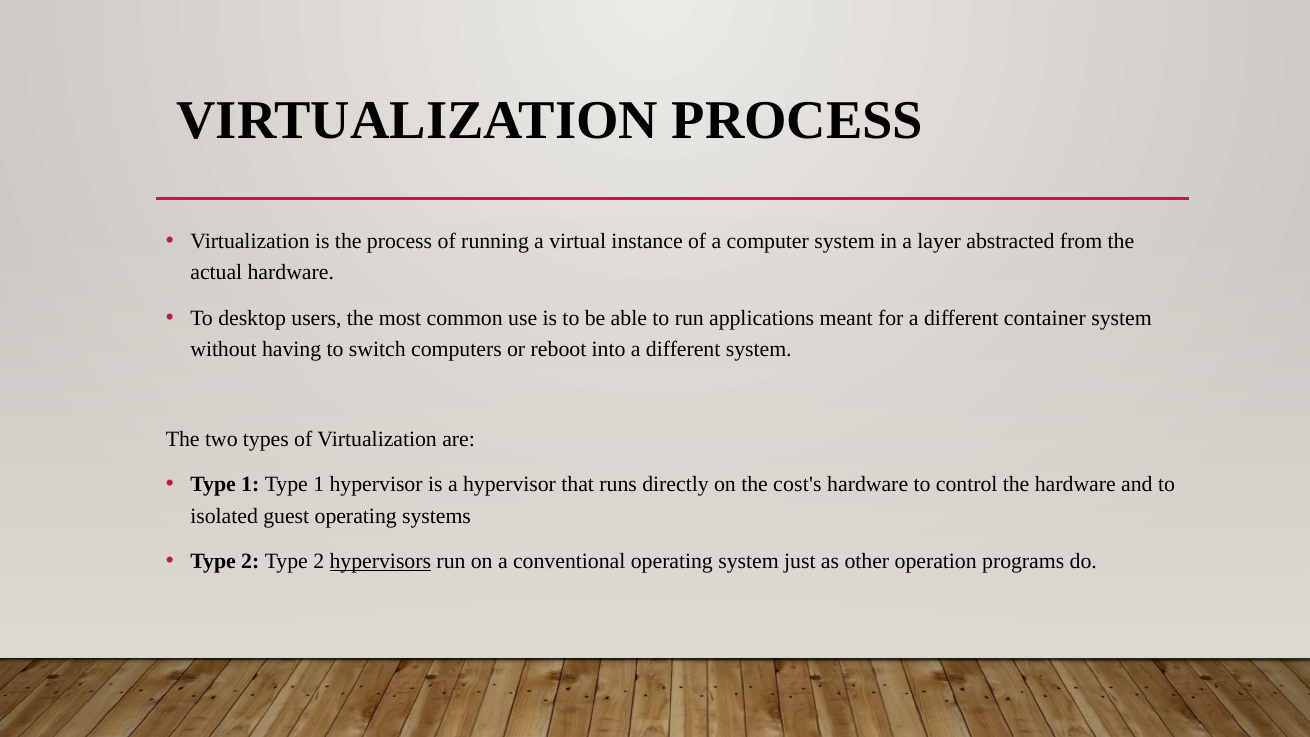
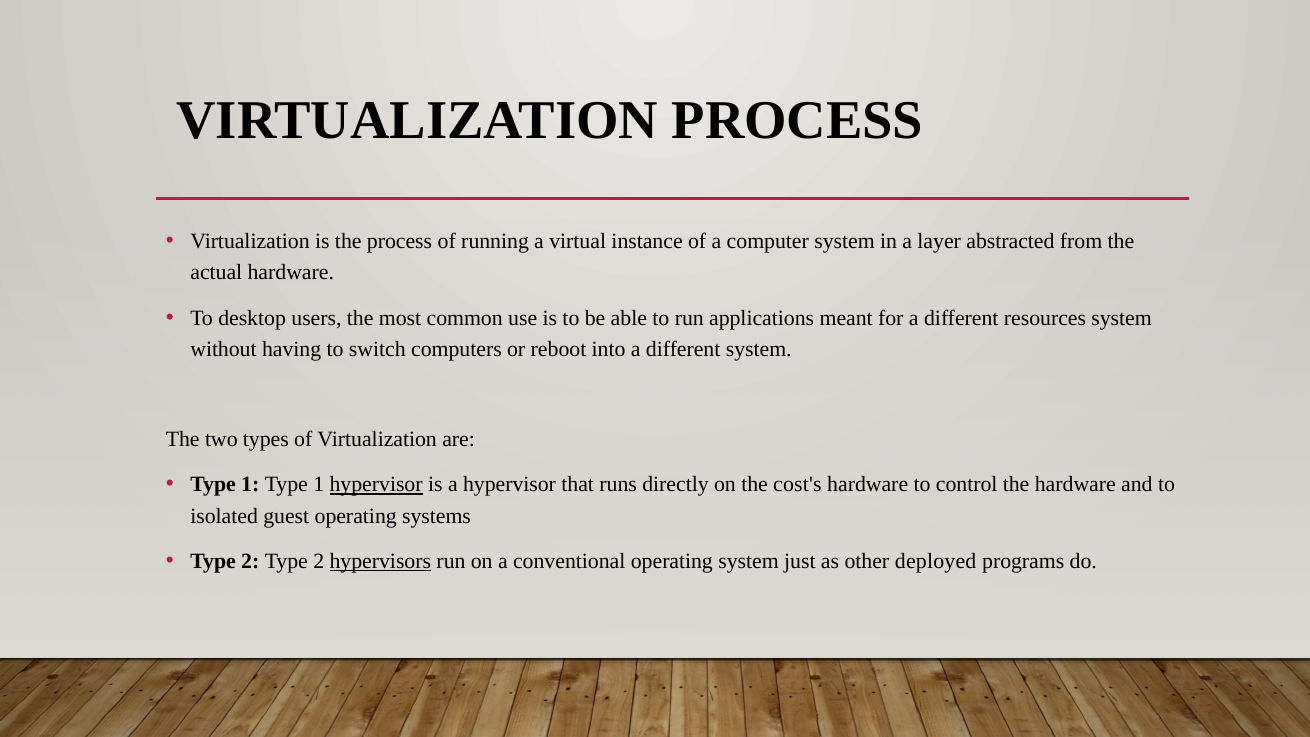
container: container -> resources (1045, 318)
hypervisor underline: none -> present (376, 484)
operation: operation -> deployed (936, 561)
